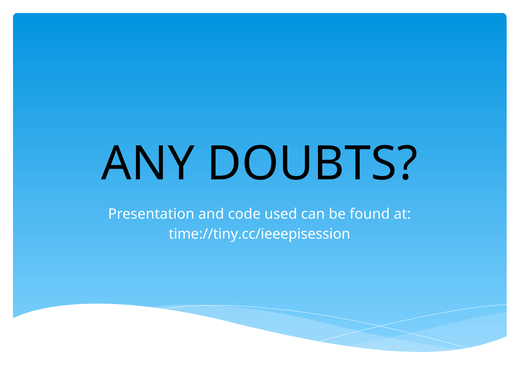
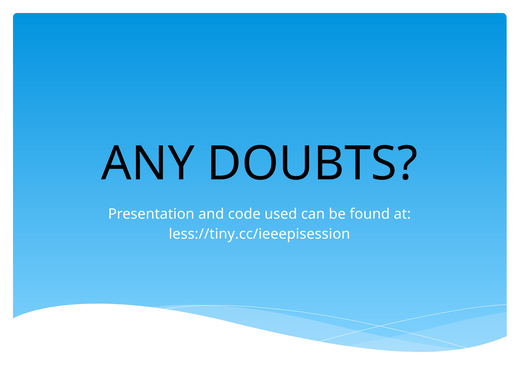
time://tiny.cc/ieeepisession: time://tiny.cc/ieeepisession -> less://tiny.cc/ieeepisession (259, 234)
